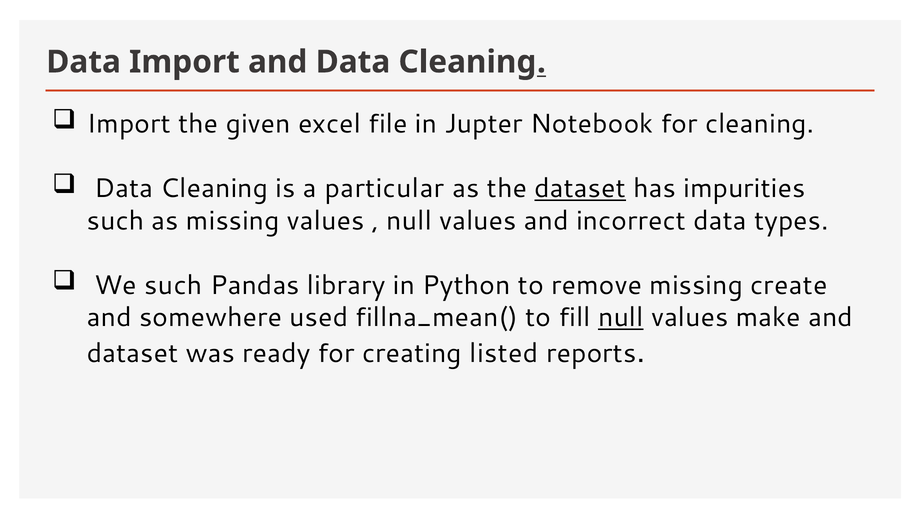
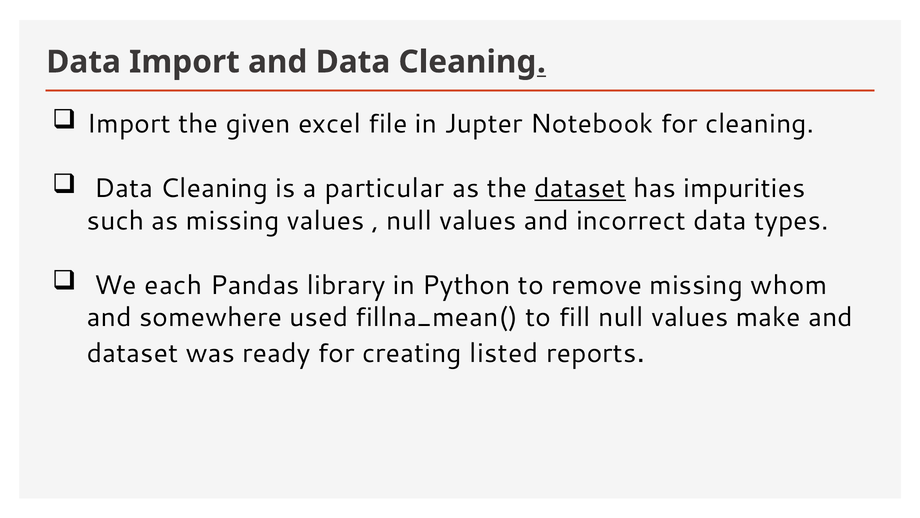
We such: such -> each (173, 285)
create: create -> whom (789, 285)
null underline: present -> none (621, 317)
